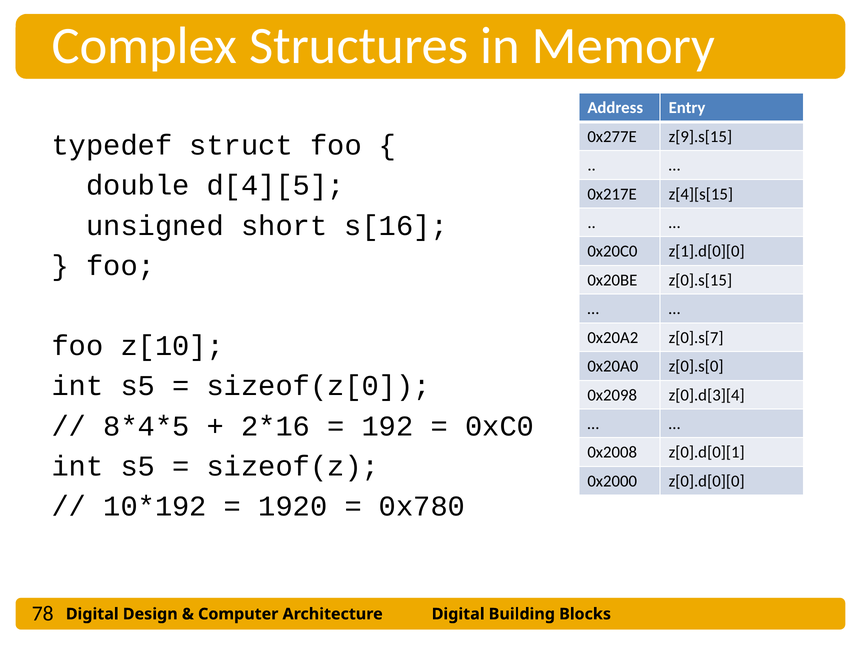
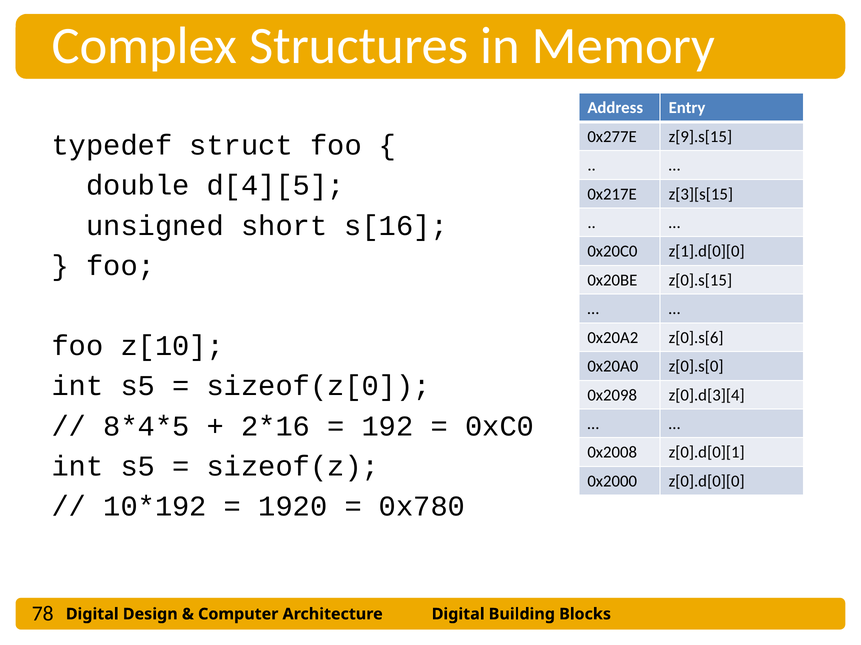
z[4][s[15: z[4][s[15 -> z[3][s[15 (701, 194)
z[0].s[7: z[0].s[7 -> z[0].s[6 (696, 338)
